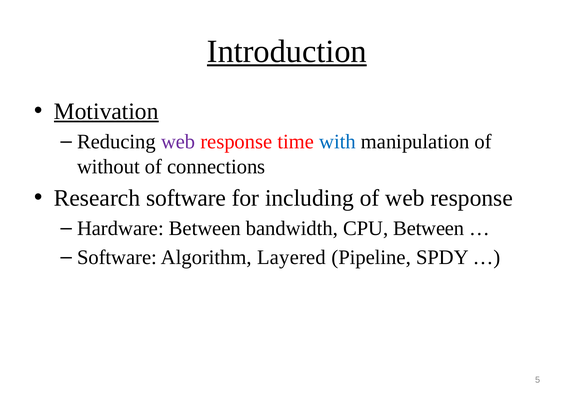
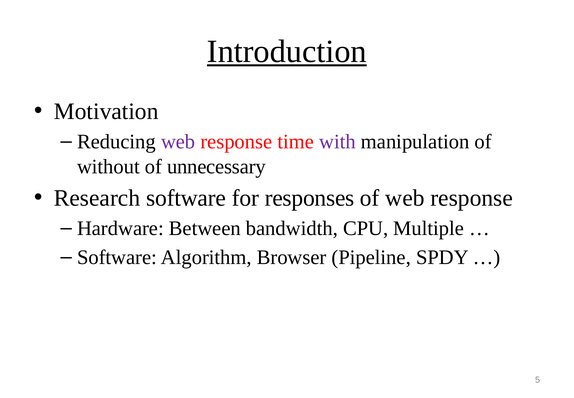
Motivation underline: present -> none (106, 111)
with colour: blue -> purple (338, 142)
connections: connections -> unnecessary (216, 166)
including: including -> responses (310, 198)
CPU Between: Between -> Multiple (429, 228)
Layered: Layered -> Browser (292, 257)
